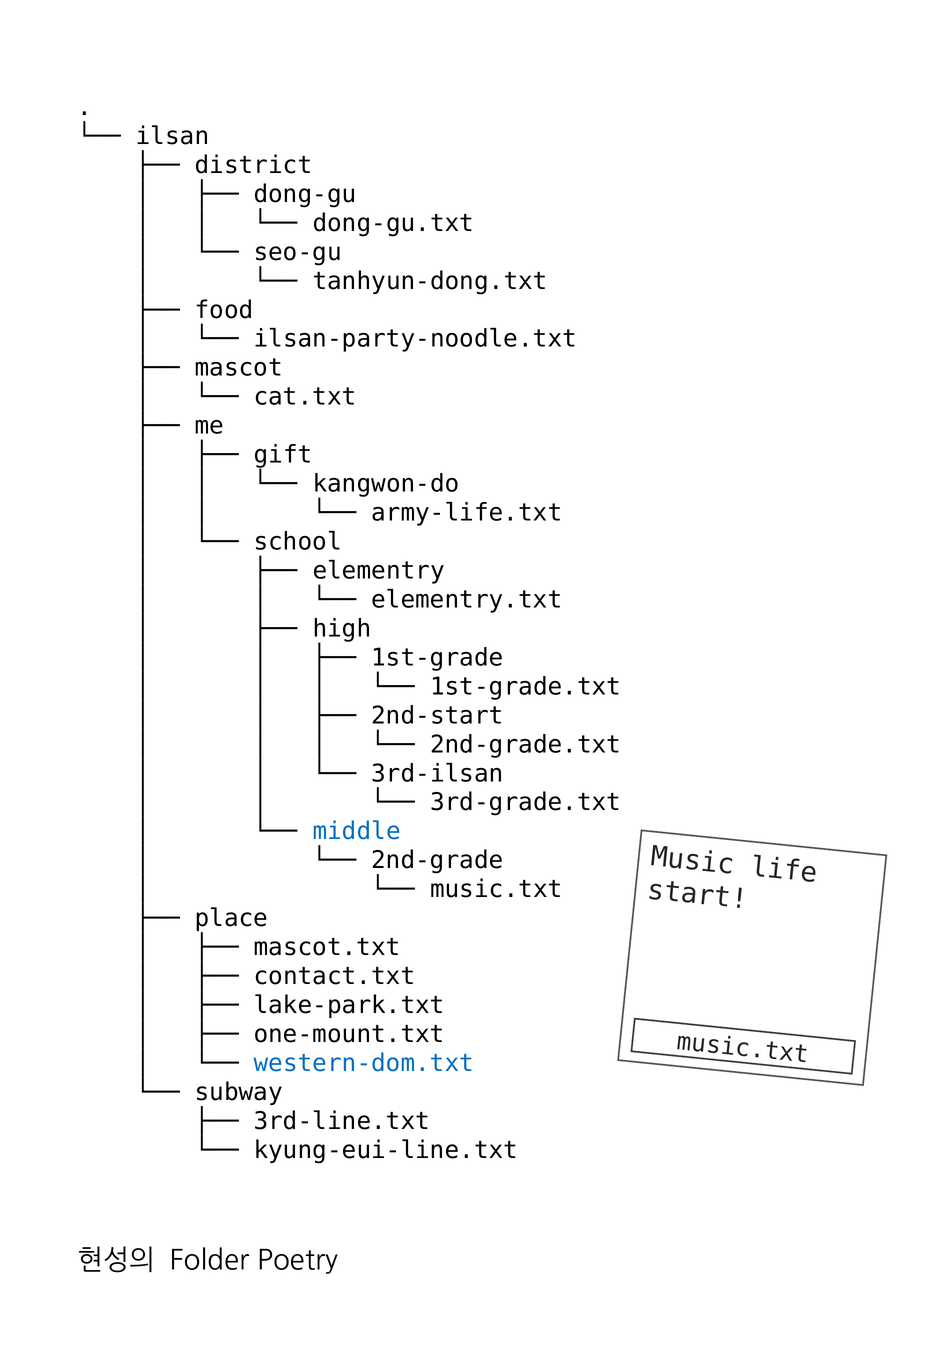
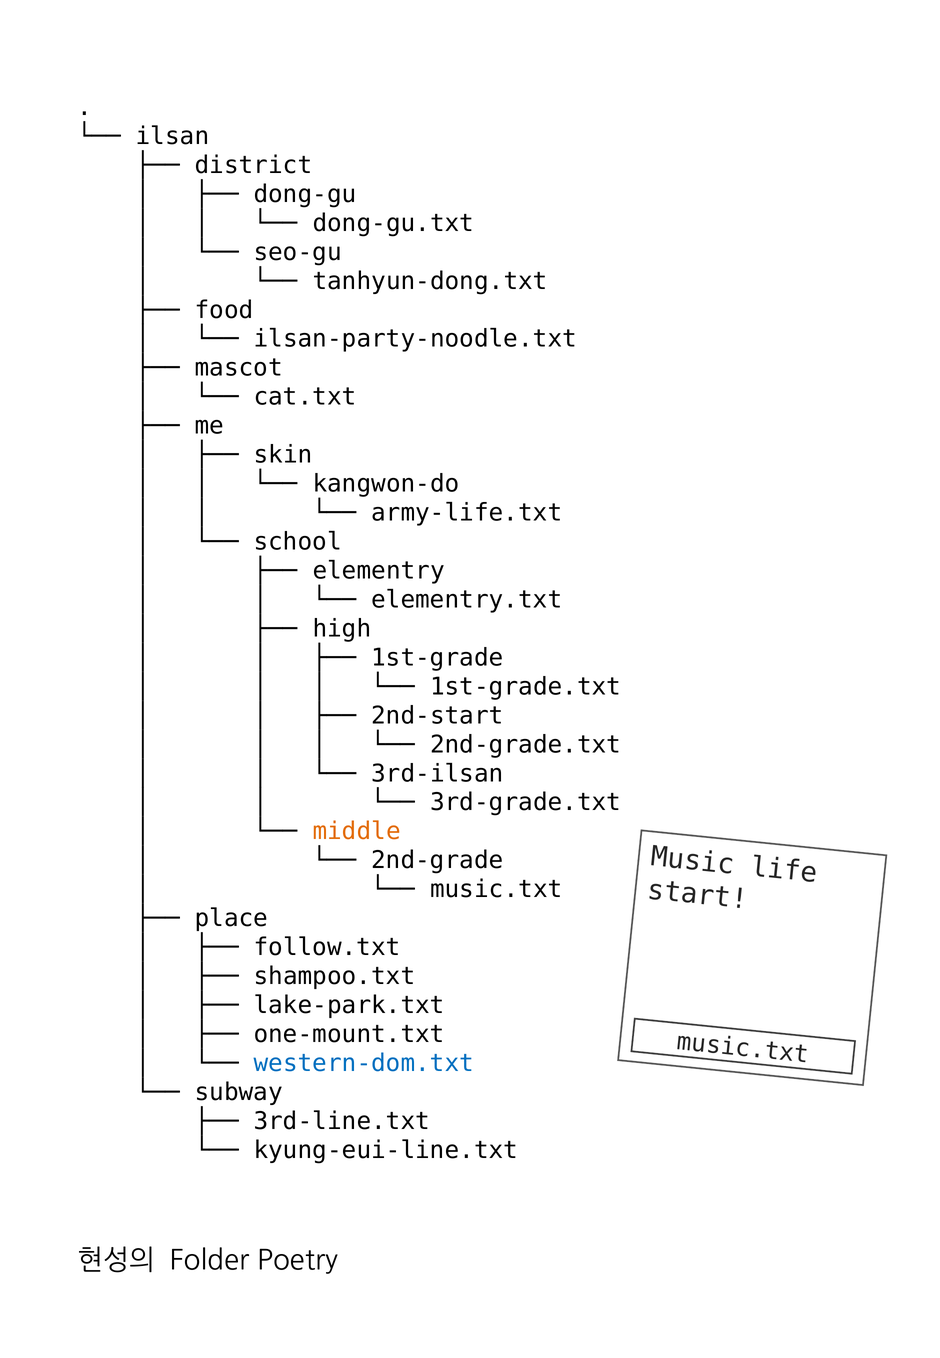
gift: gift -> skin (283, 455)
middle colour: blue -> orange (357, 831)
mascot.txt: mascot.txt -> follow.txt (327, 947)
contact.txt: contact.txt -> shampoo.txt (334, 976)
